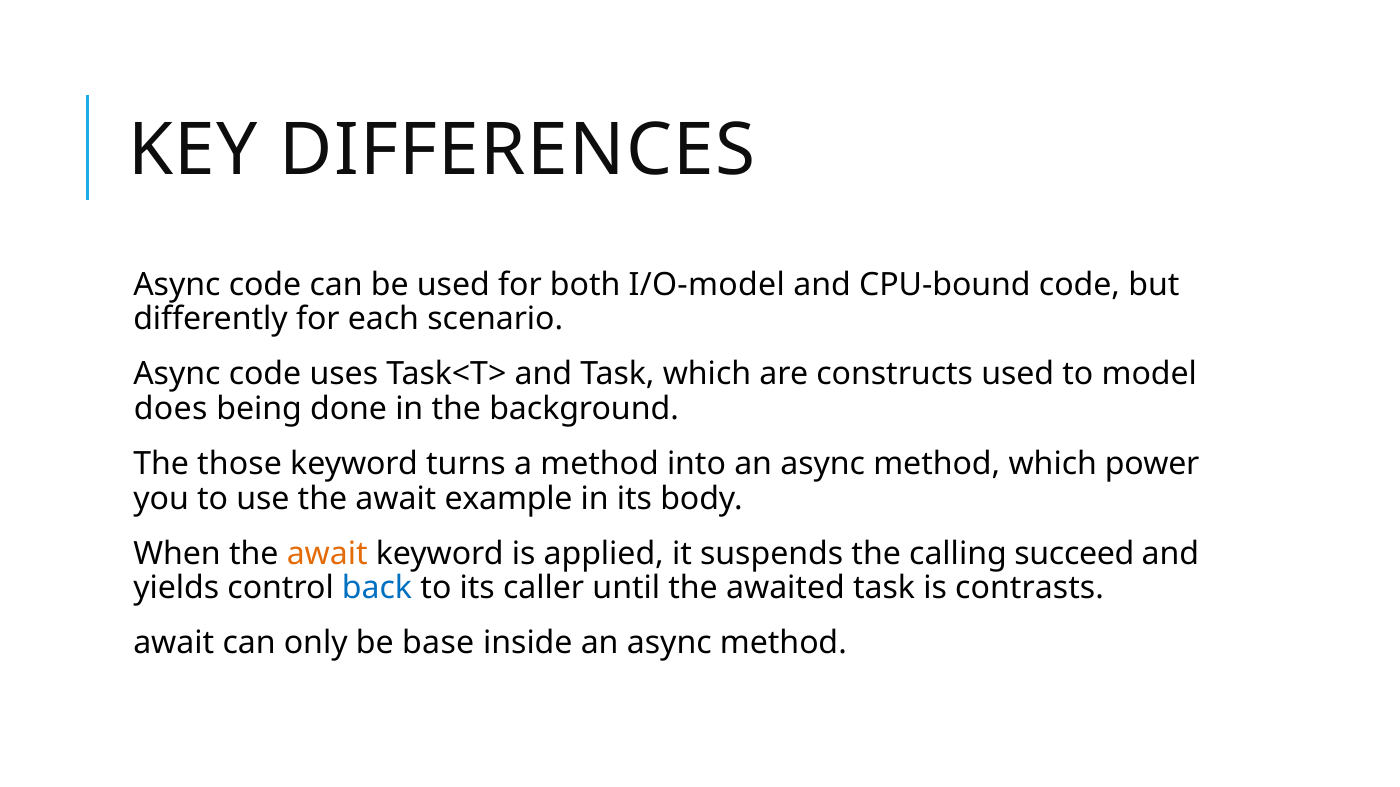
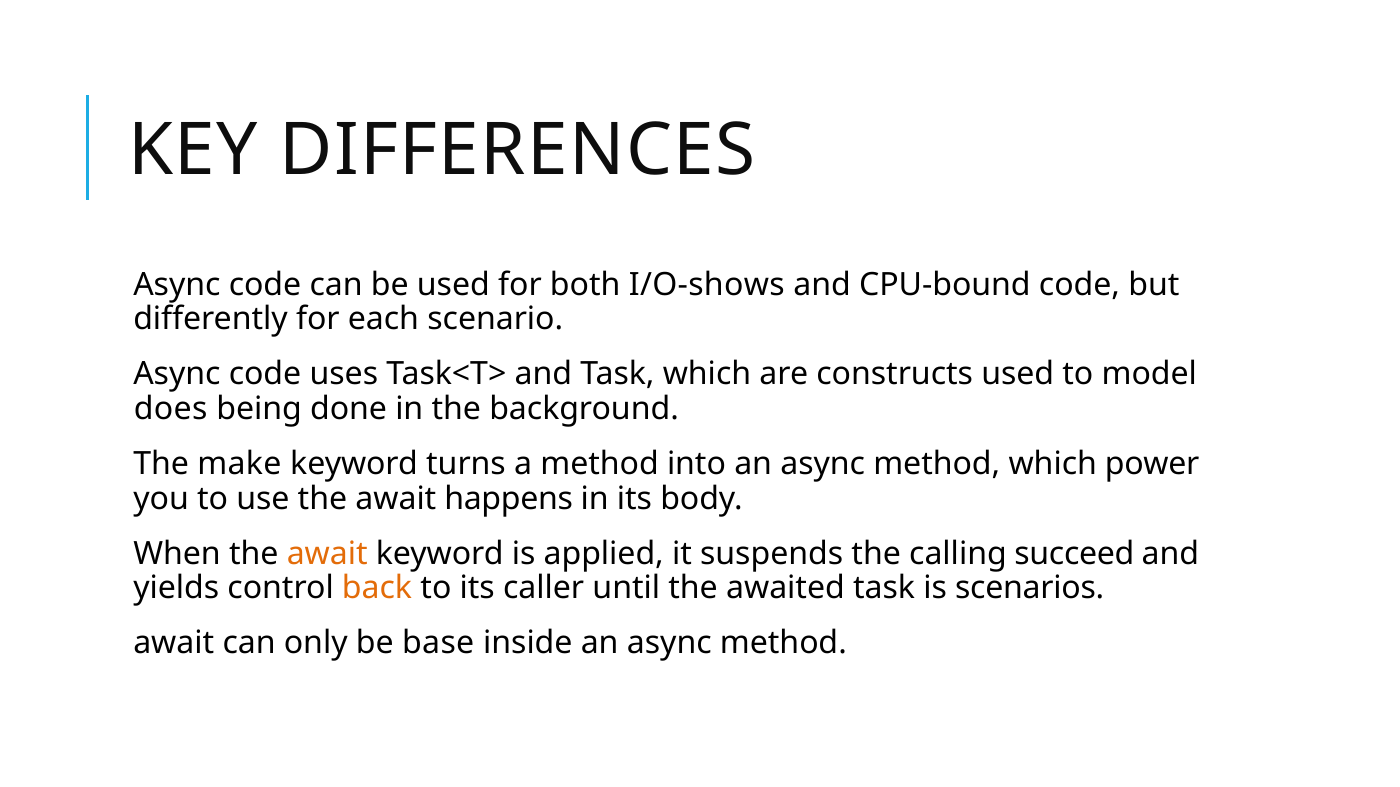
I/O-model: I/O-model -> I/O-shows (707, 285)
those: those -> make (239, 464)
example: example -> happens (509, 499)
back colour: blue -> orange (377, 589)
contrasts: contrasts -> scenarios (1030, 589)
